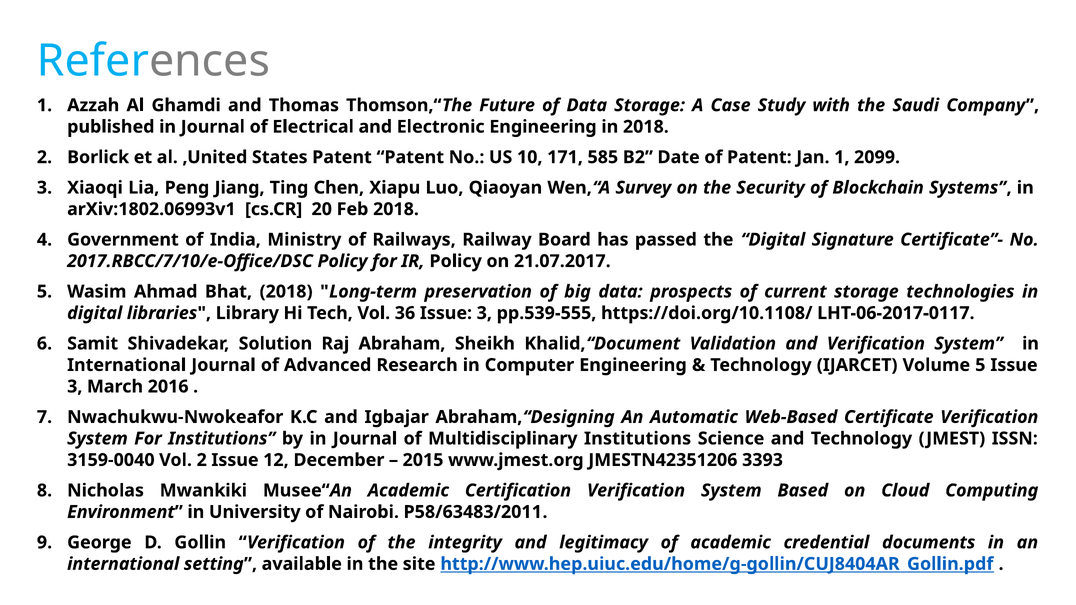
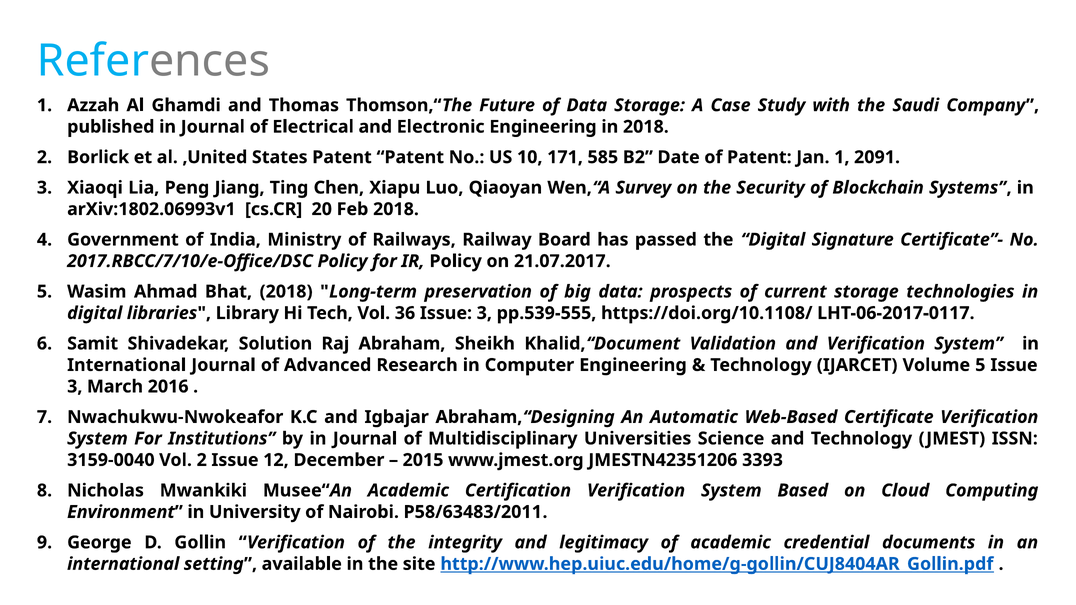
2099: 2099 -> 2091 (877, 157)
Multidisciplinary Institutions: Institutions -> Universities (638, 439)
